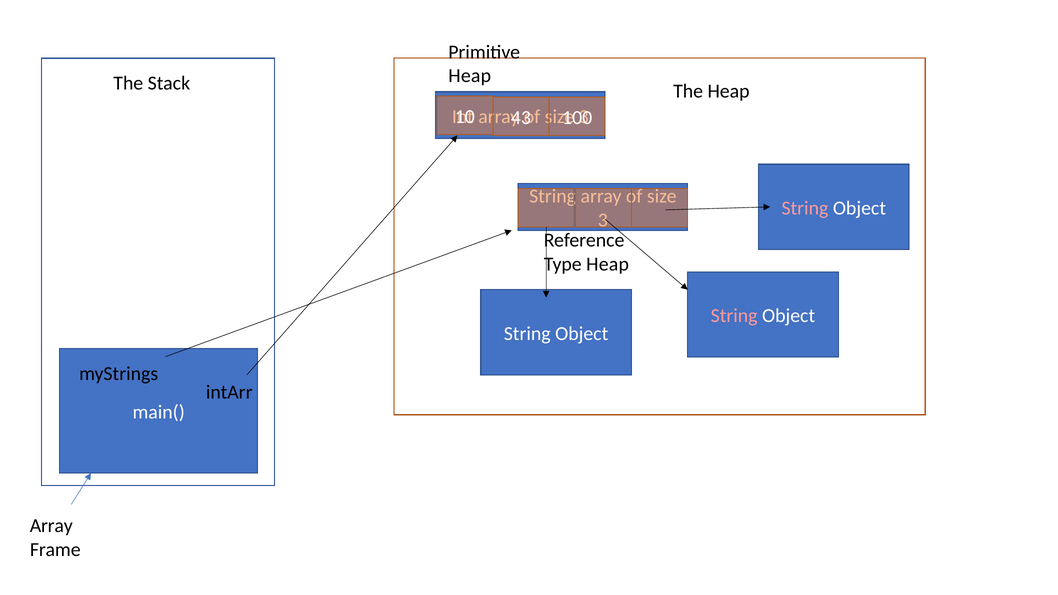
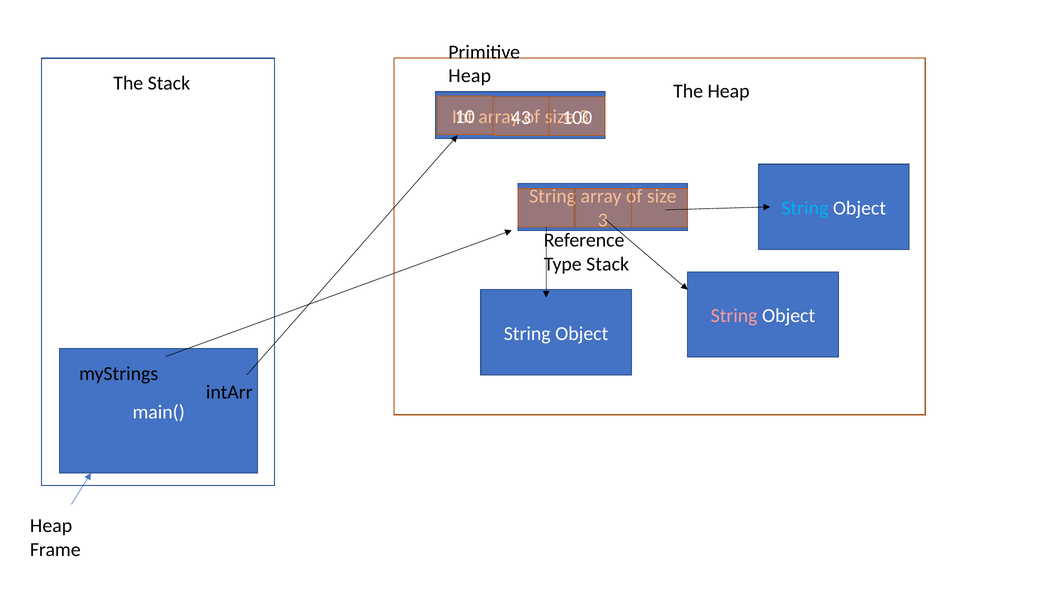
String colour: pink -> light blue (805, 208)
Type Heap: Heap -> Stack (608, 264)
Array: Array -> Heap (51, 526)
